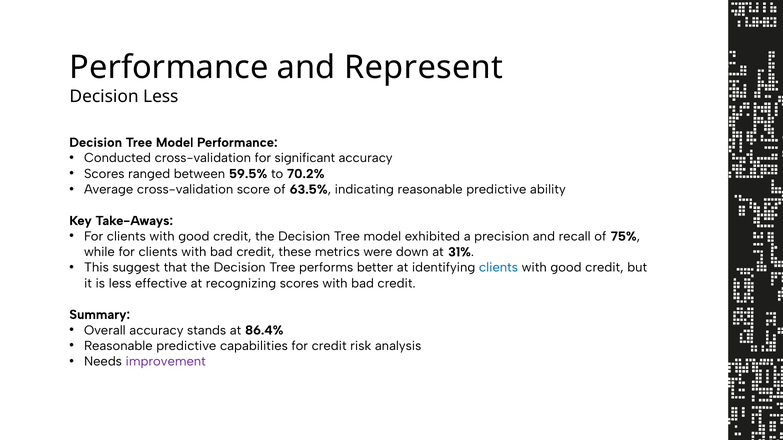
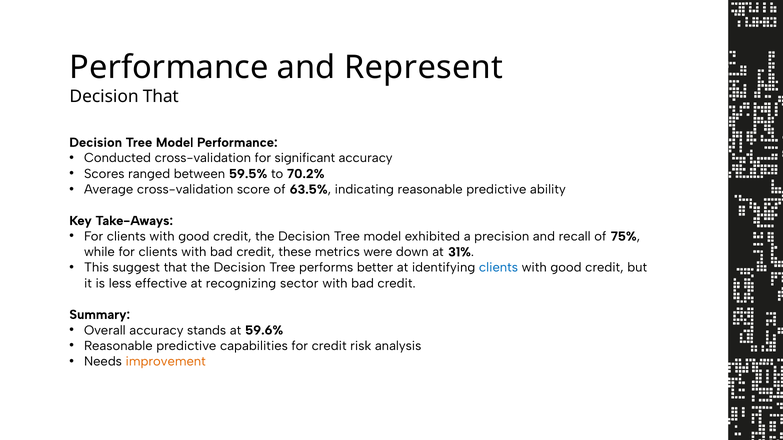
Decision Less: Less -> That (161, 97)
recognizing scores: scores -> sector (299, 284)
86.4%: 86.4% -> 59.6% (264, 331)
improvement colour: purple -> orange (166, 362)
